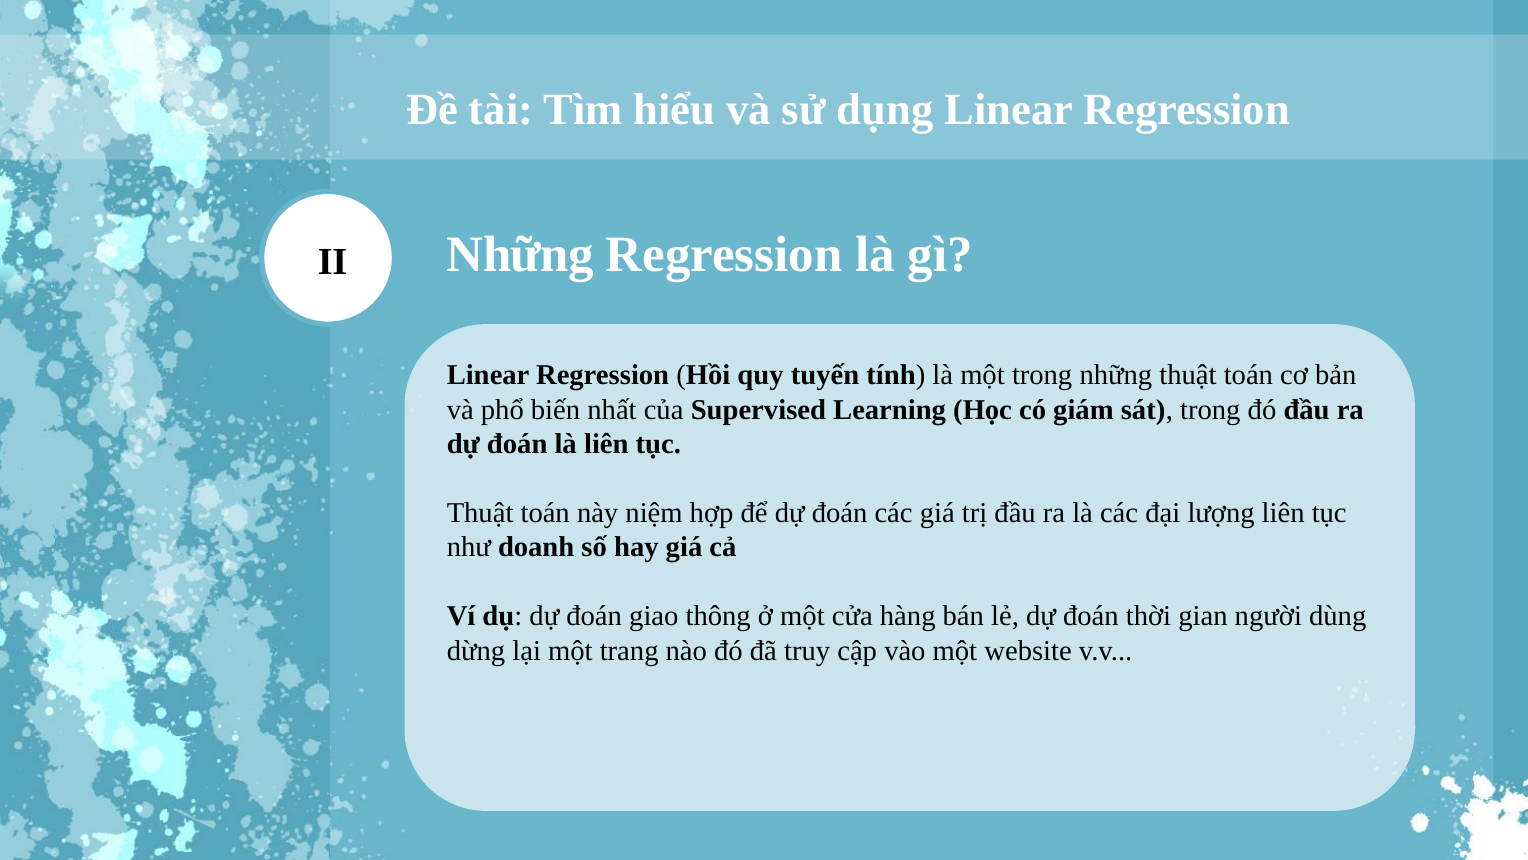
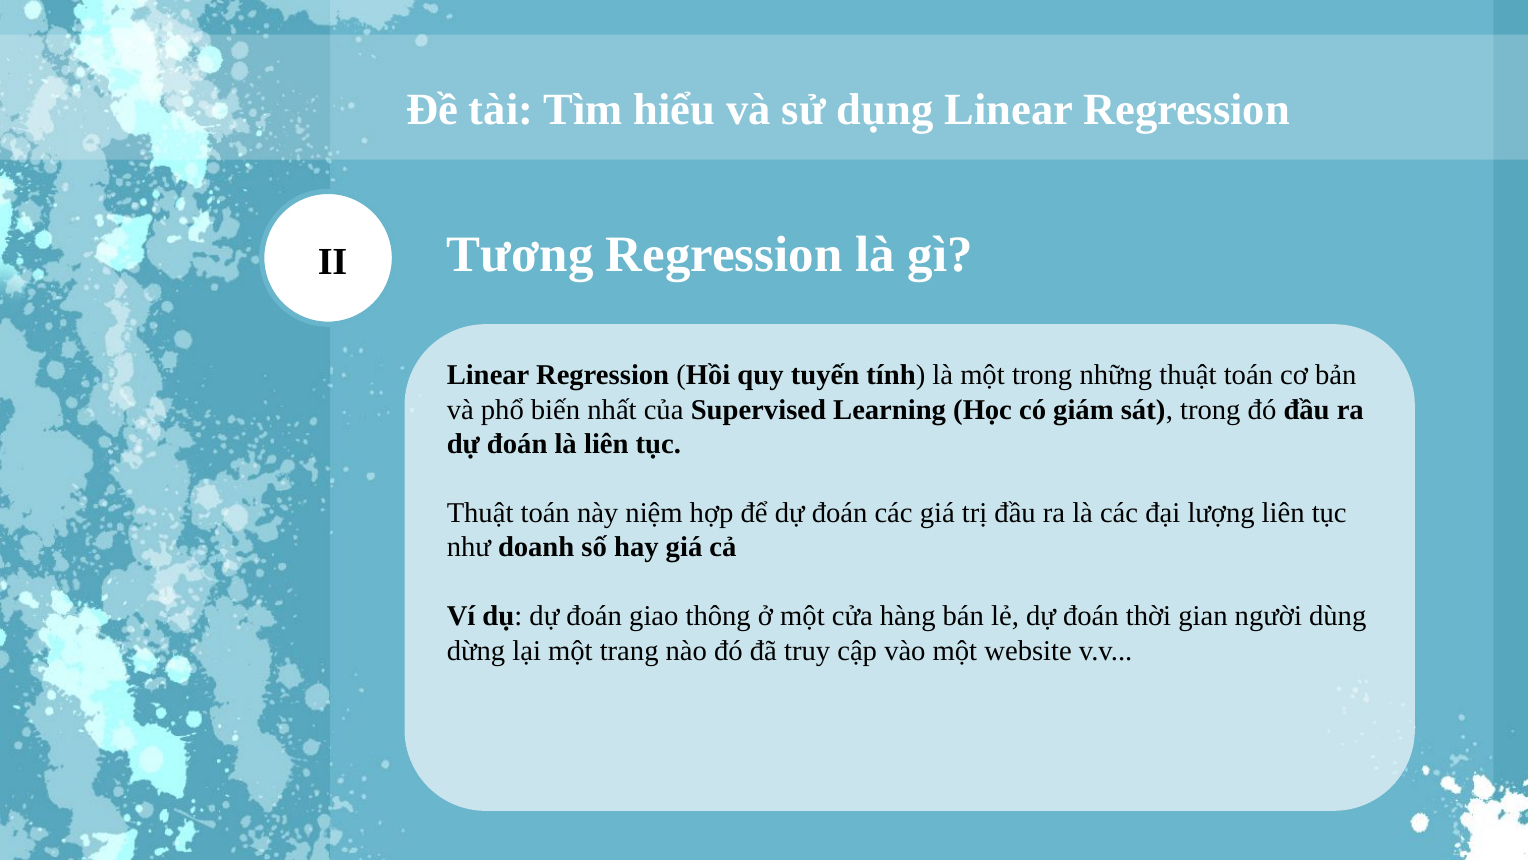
Những: Những -> Tương (520, 255)
